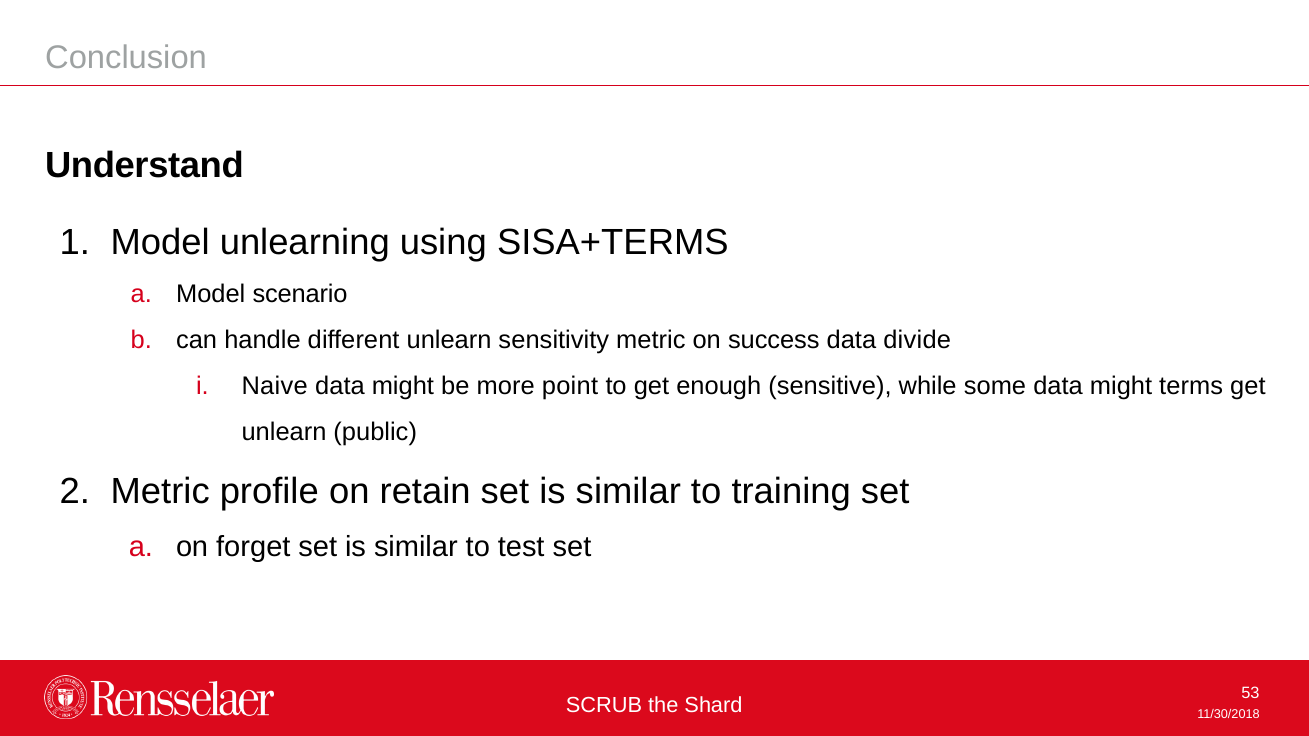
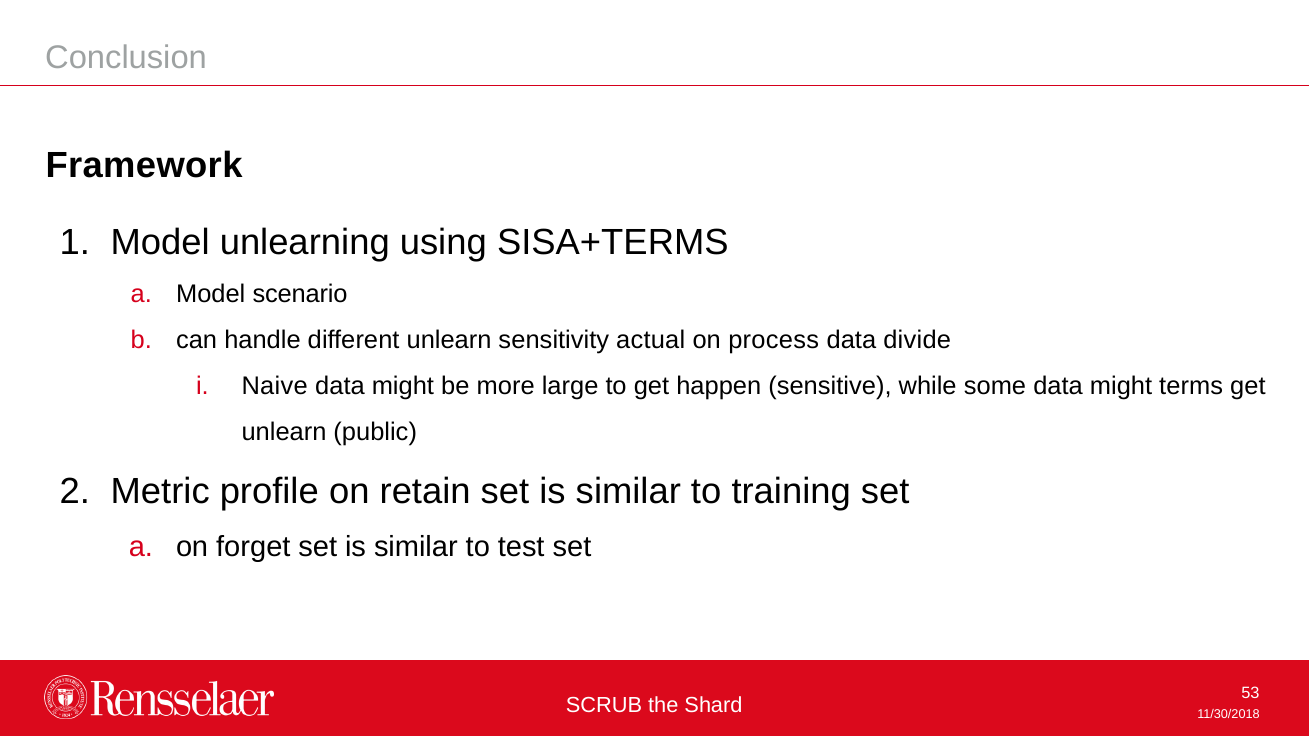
Understand: Understand -> Framework (144, 166)
sensitivity metric: metric -> actual (651, 340)
success: success -> process (774, 340)
point: point -> large (570, 386)
enough: enough -> happen (719, 386)
